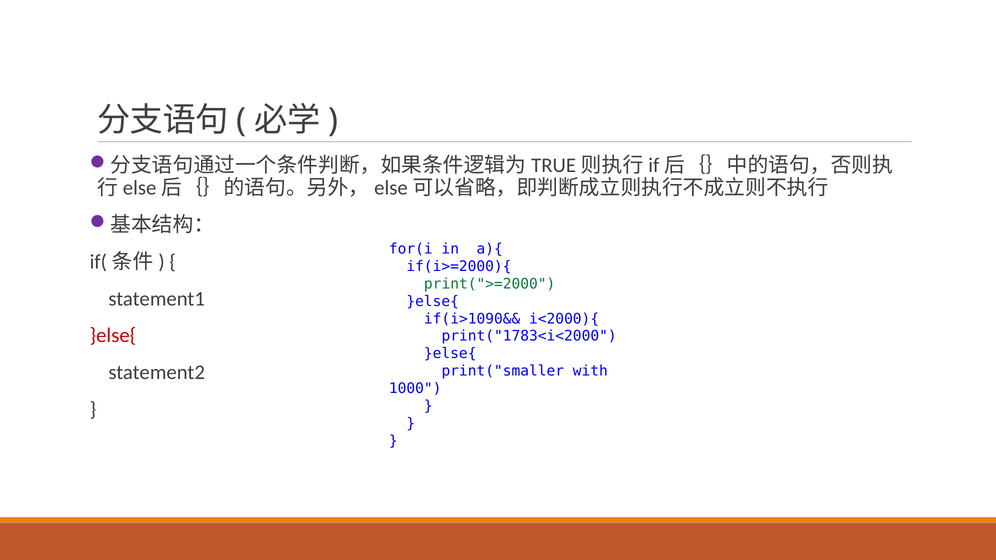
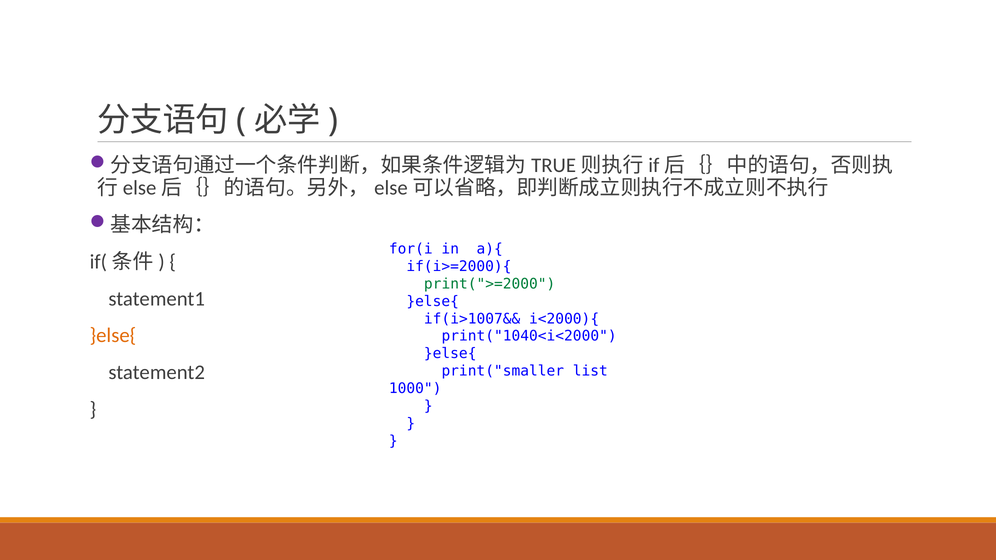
if(i>1090&&: if(i>1090&& -> if(i>1007&& (472, 319)
}else{ colour: red -> orange (113, 336)
print("1783<i<2000: print("1783<i<2000 -> print("1040<i<2000 (529, 336)
with: with -> list (590, 371)
